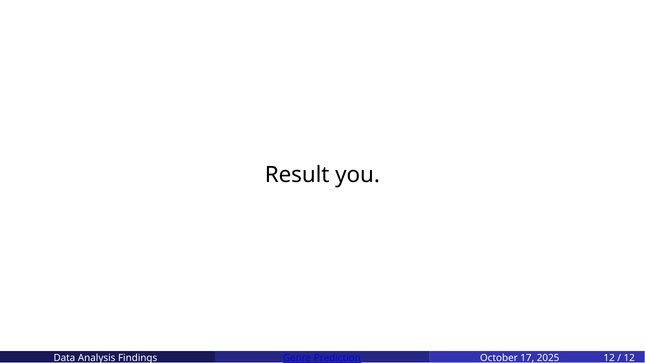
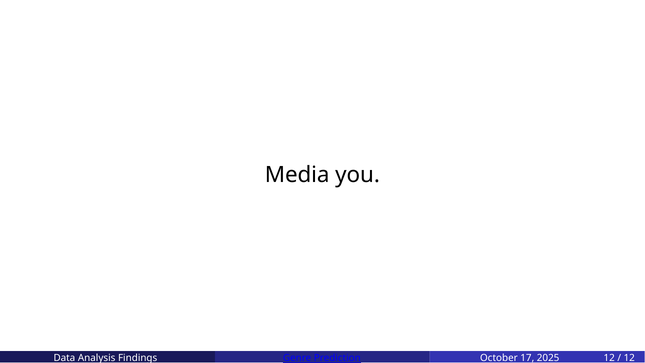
Result: Result -> Media (297, 175)
